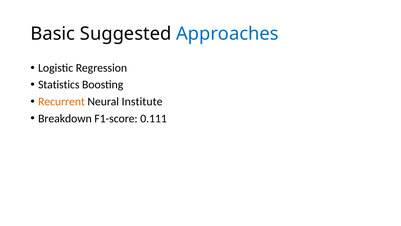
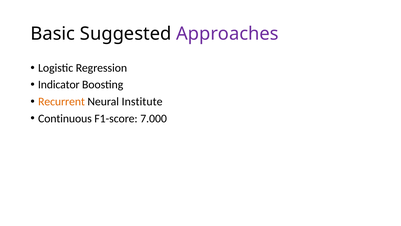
Approaches colour: blue -> purple (227, 34)
Statistics: Statistics -> Indicator (59, 85)
Breakdown: Breakdown -> Continuous (65, 118)
0.111: 0.111 -> 7.000 (154, 118)
